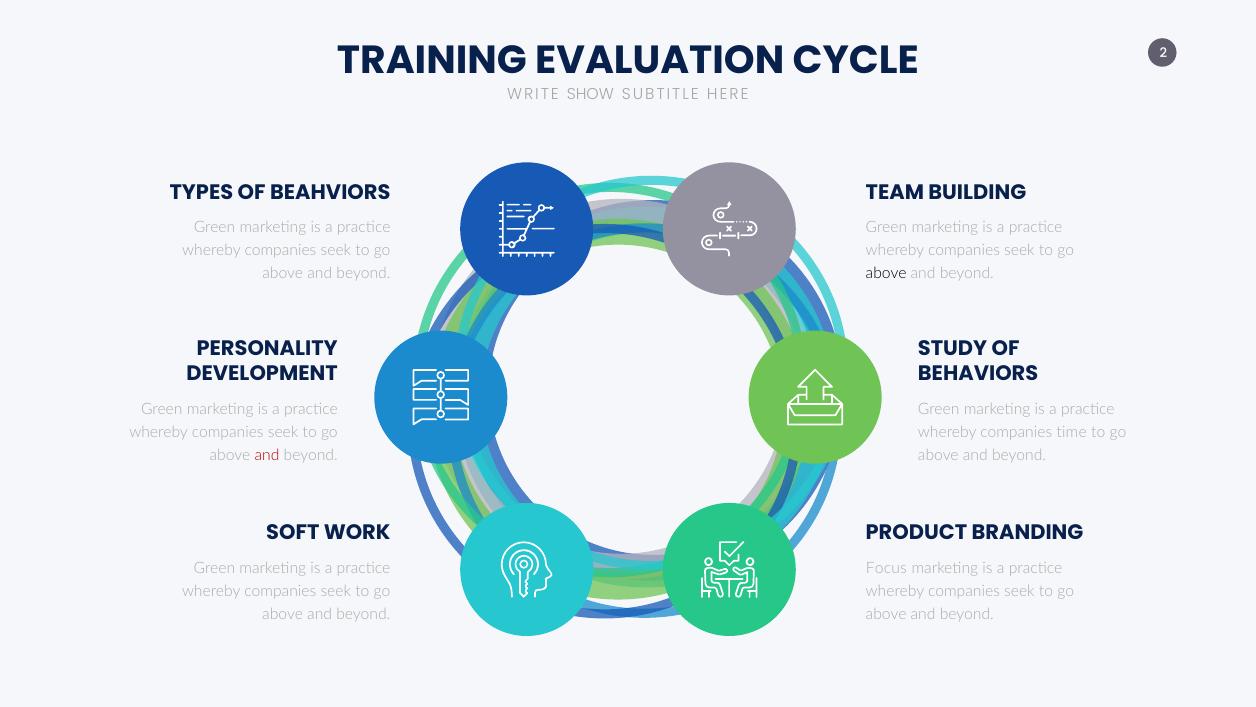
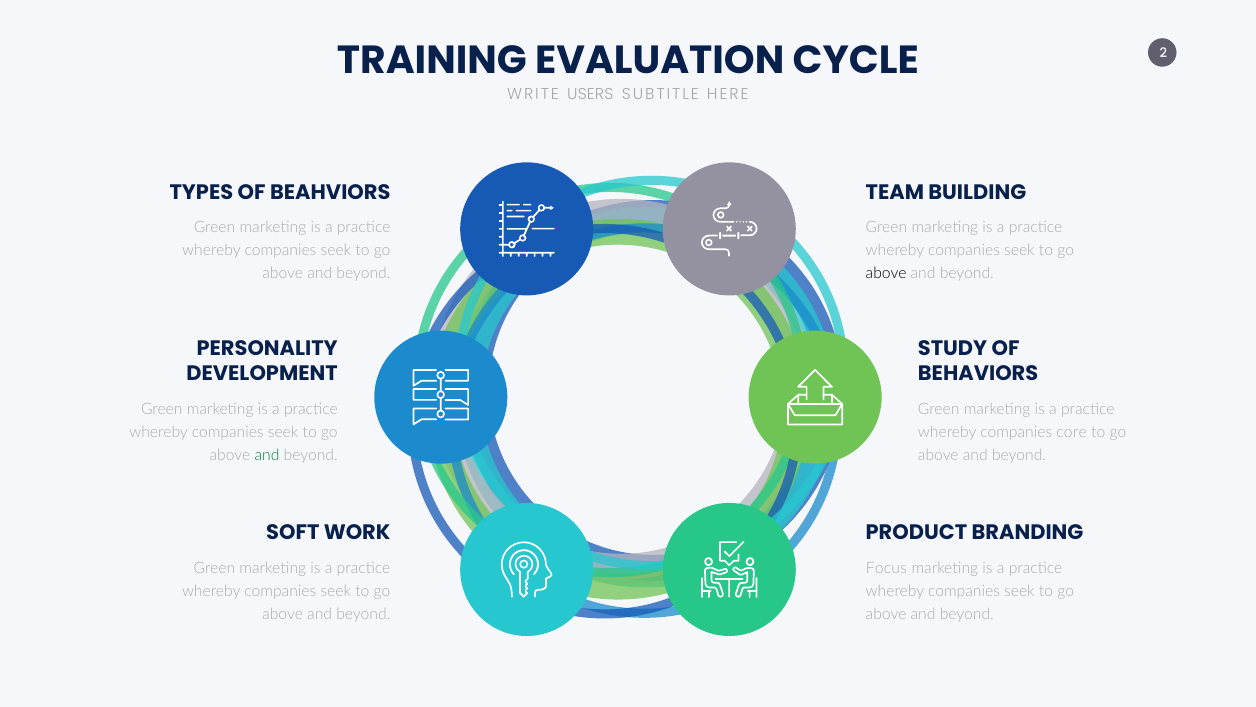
SHOW: SHOW -> USERS (590, 94)
time: time -> core (1072, 432)
and colour: red -> green (267, 455)
